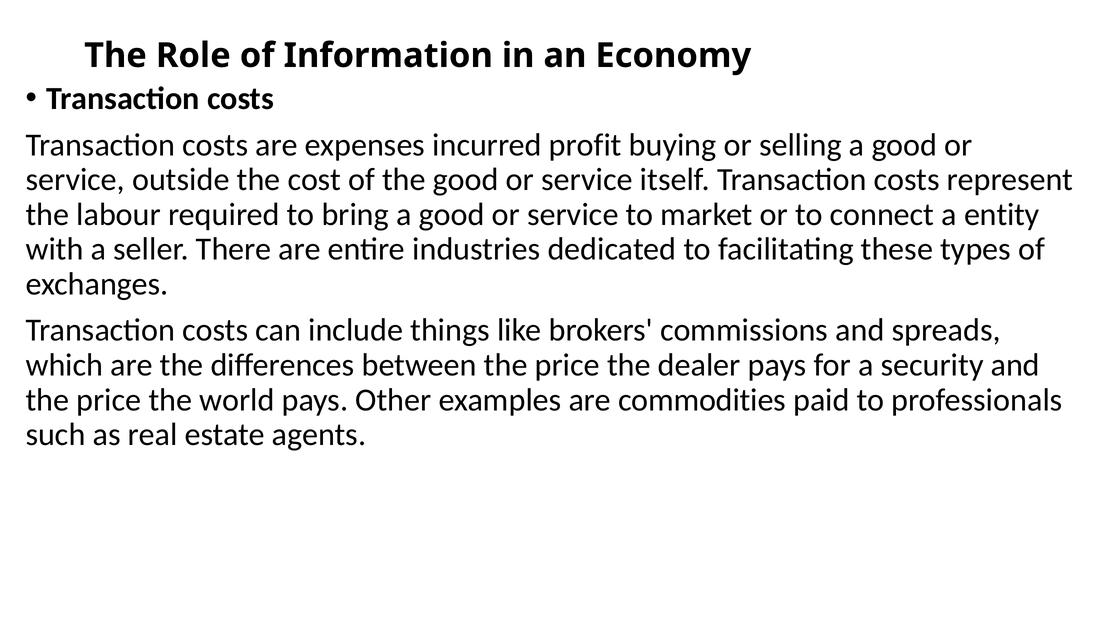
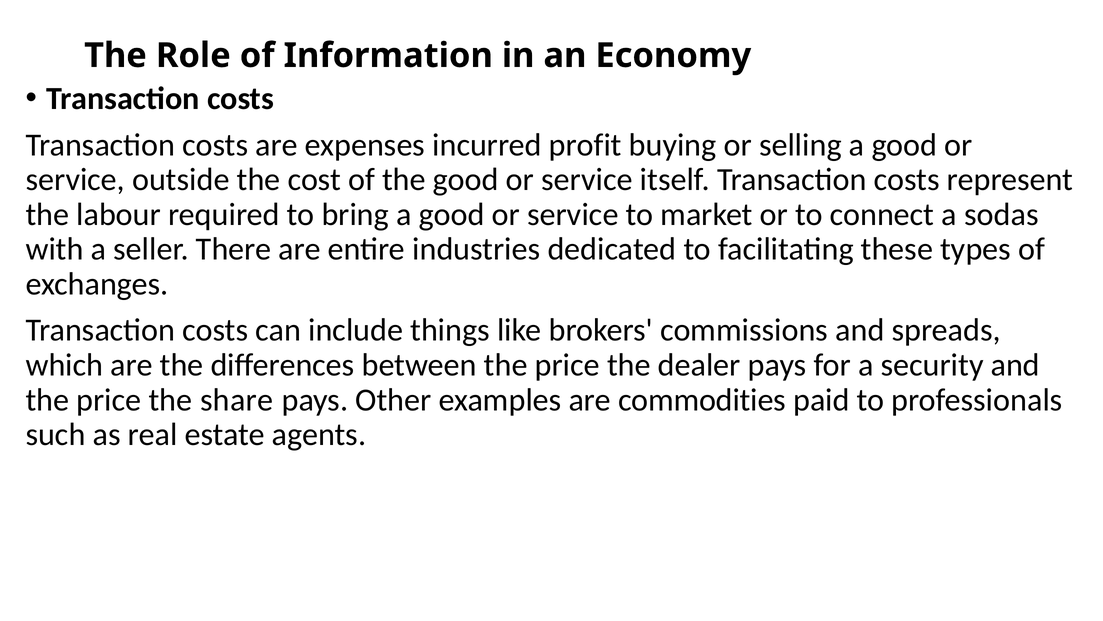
entity: entity -> sodas (1002, 214)
world: world -> share (237, 400)
